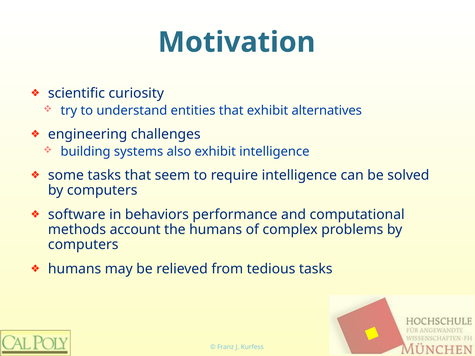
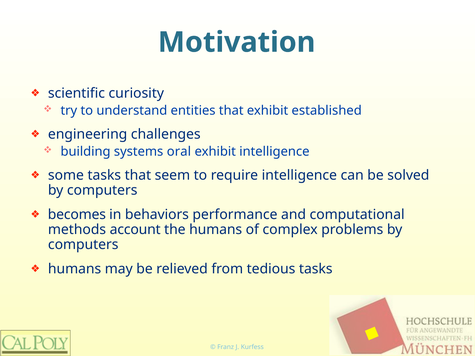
alternatives: alternatives -> established (327, 111)
also: also -> oral (179, 152)
software: software -> becomes (77, 215)
